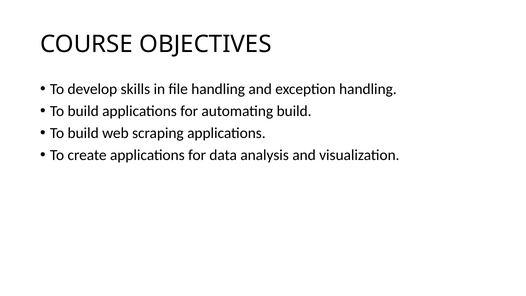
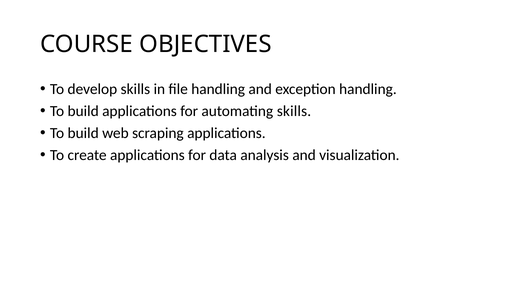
automating build: build -> skills (294, 111)
